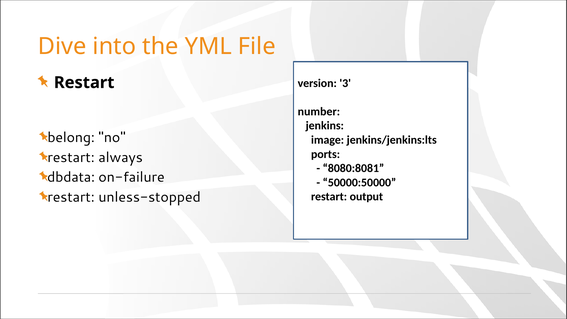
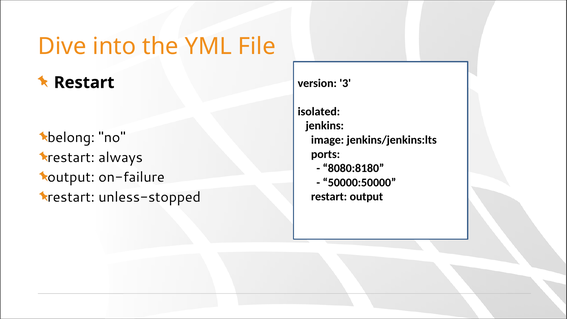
number: number -> isolated (319, 112)
8080:8081: 8080:8081 -> 8080:8180 (353, 168)
dbdata: dbdata -> output (71, 177)
